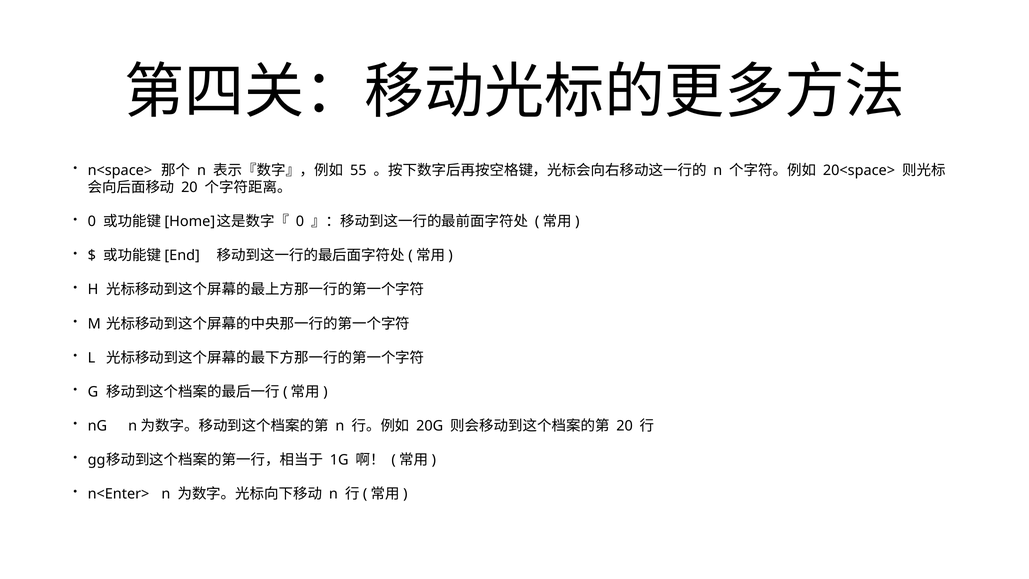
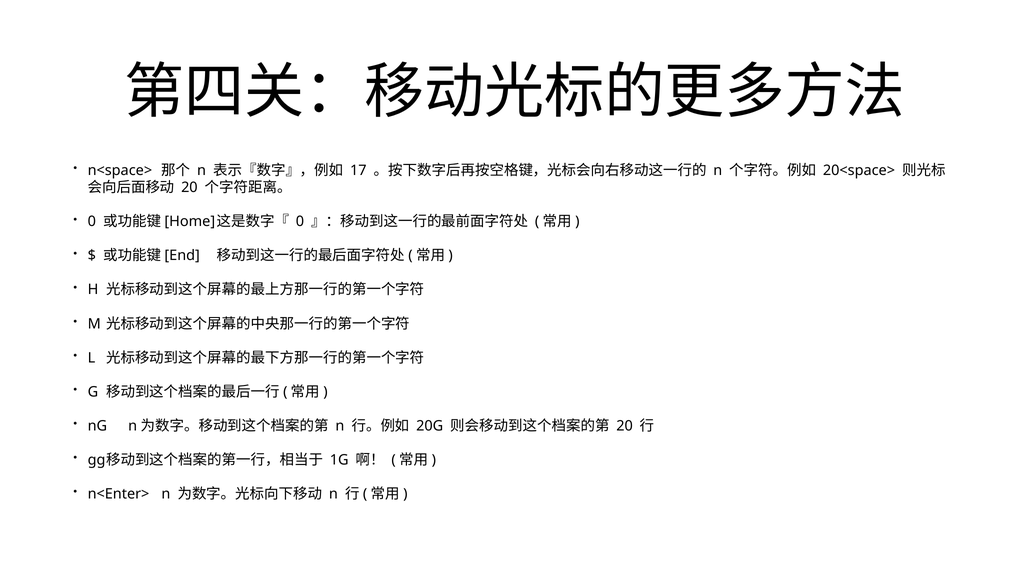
55: 55 -> 17 (358, 170)
